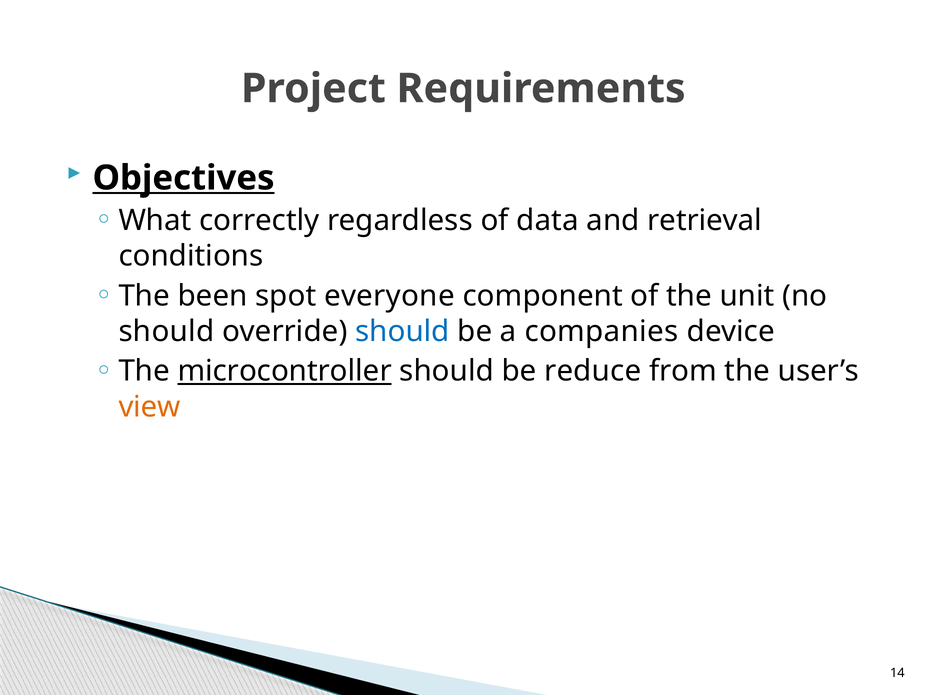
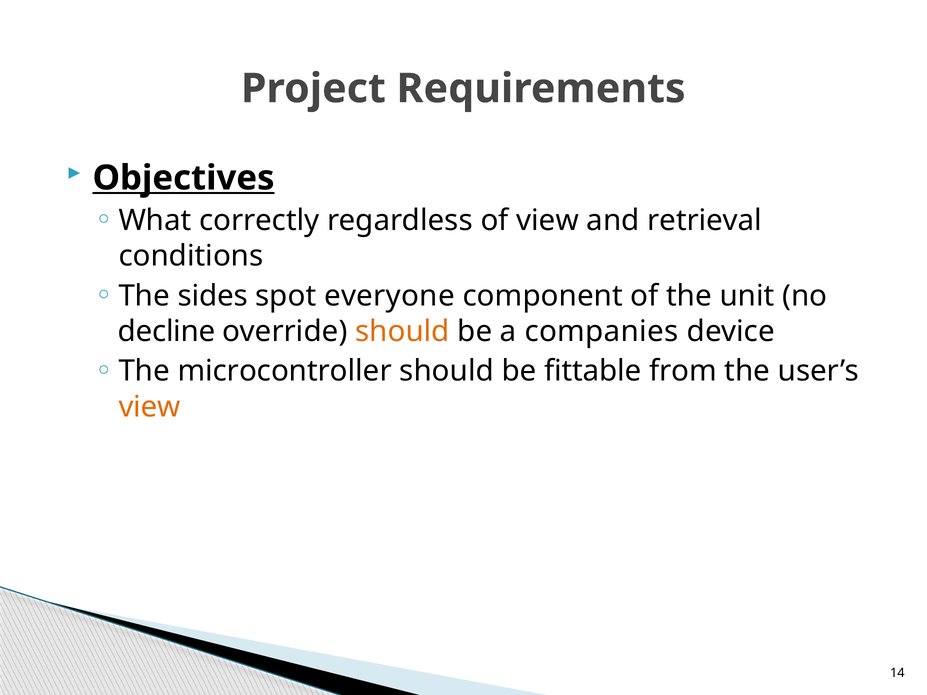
of data: data -> view (548, 221)
been: been -> sides (213, 296)
should: should -> decline (167, 332)
should colour: blue -> orange (402, 332)
microcontroller underline: present -> none (285, 371)
reduce: reduce -> fittable (593, 371)
